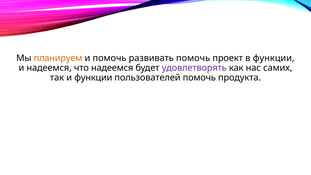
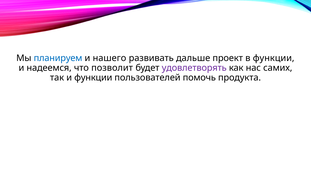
планируем colour: orange -> blue (58, 58)
и помочь: помочь -> нашего (109, 58)
развивать помочь: помочь -> дальше (193, 58)
что надеемся: надеемся -> позволит (112, 68)
